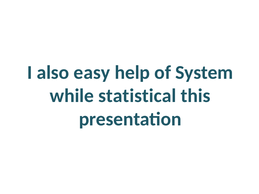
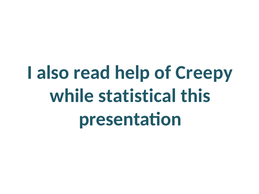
easy: easy -> read (92, 73)
System: System -> Creepy (204, 73)
